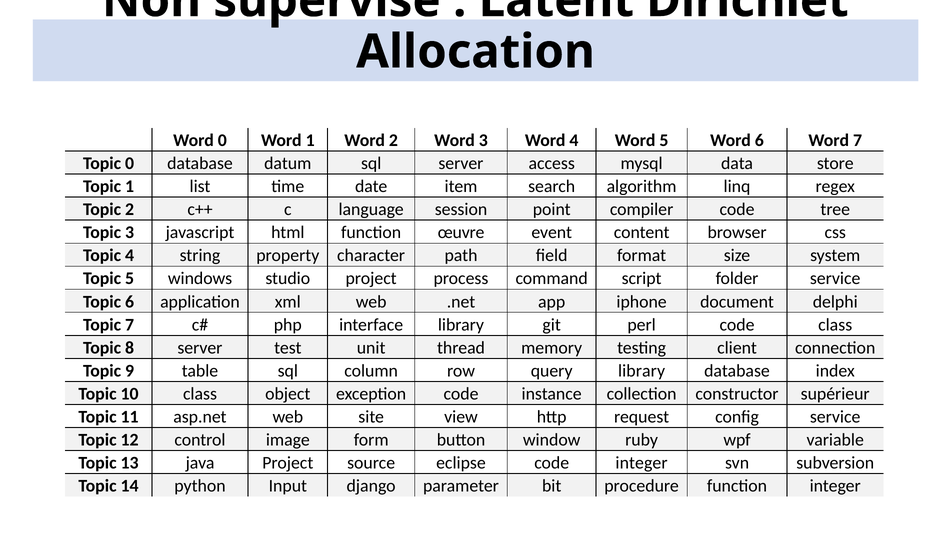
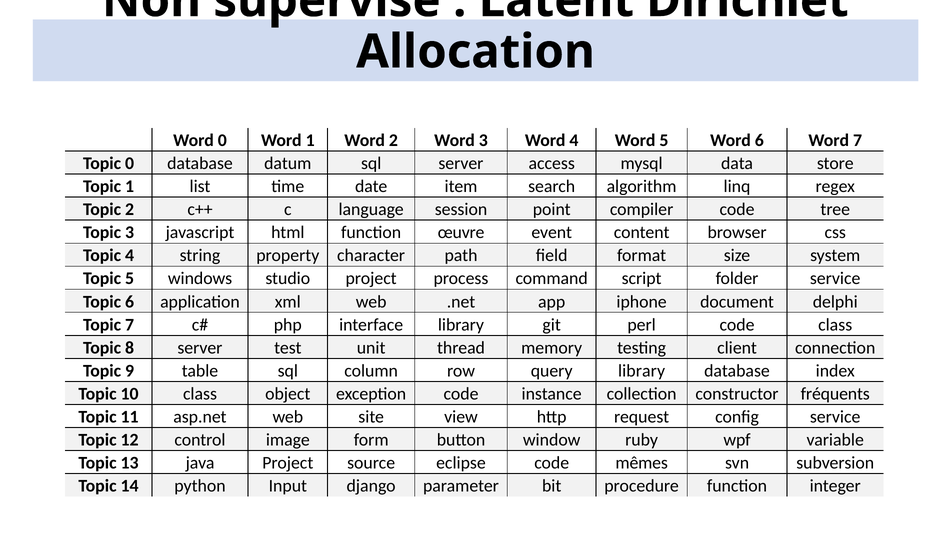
supérieur: supérieur -> fréquents (835, 394)
code integer: integer -> mêmes (642, 463)
